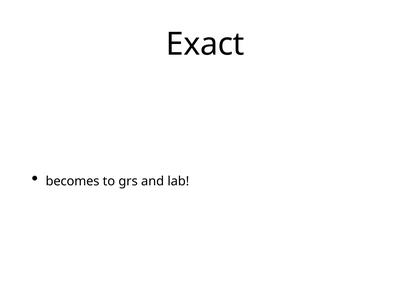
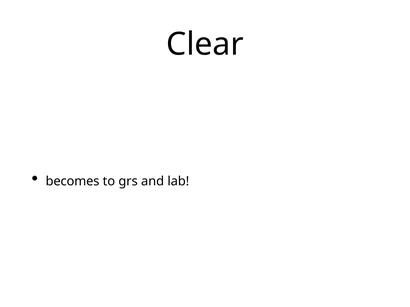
Exact: Exact -> Clear (205, 44)
